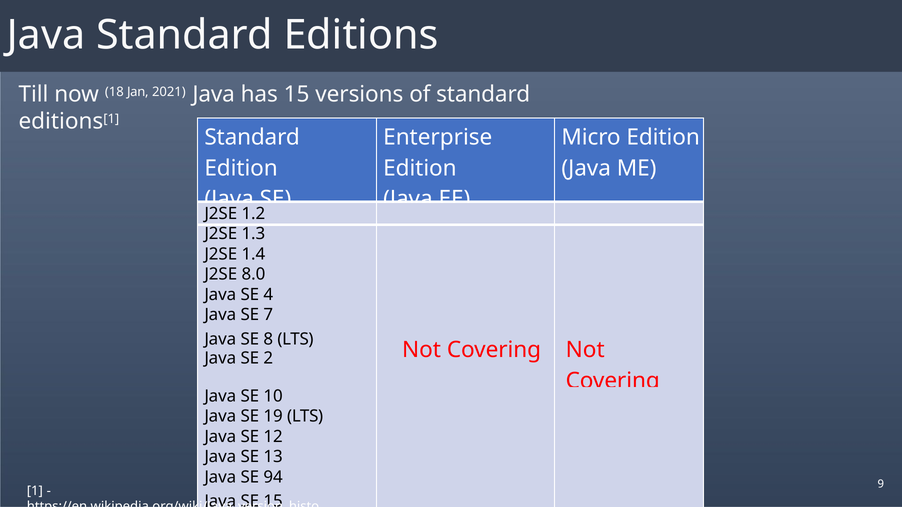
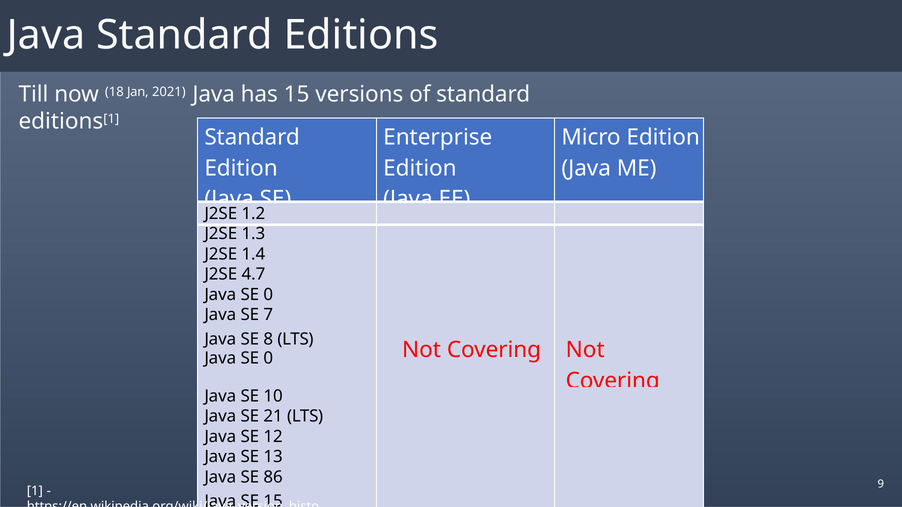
8.0: 8.0 -> 4.7 (253, 274)
4: 4 -> 0 (268, 295)
2: 2 -> 0 (268, 358)
19: 19 -> 21 (273, 417)
94: 94 -> 86 (273, 477)
